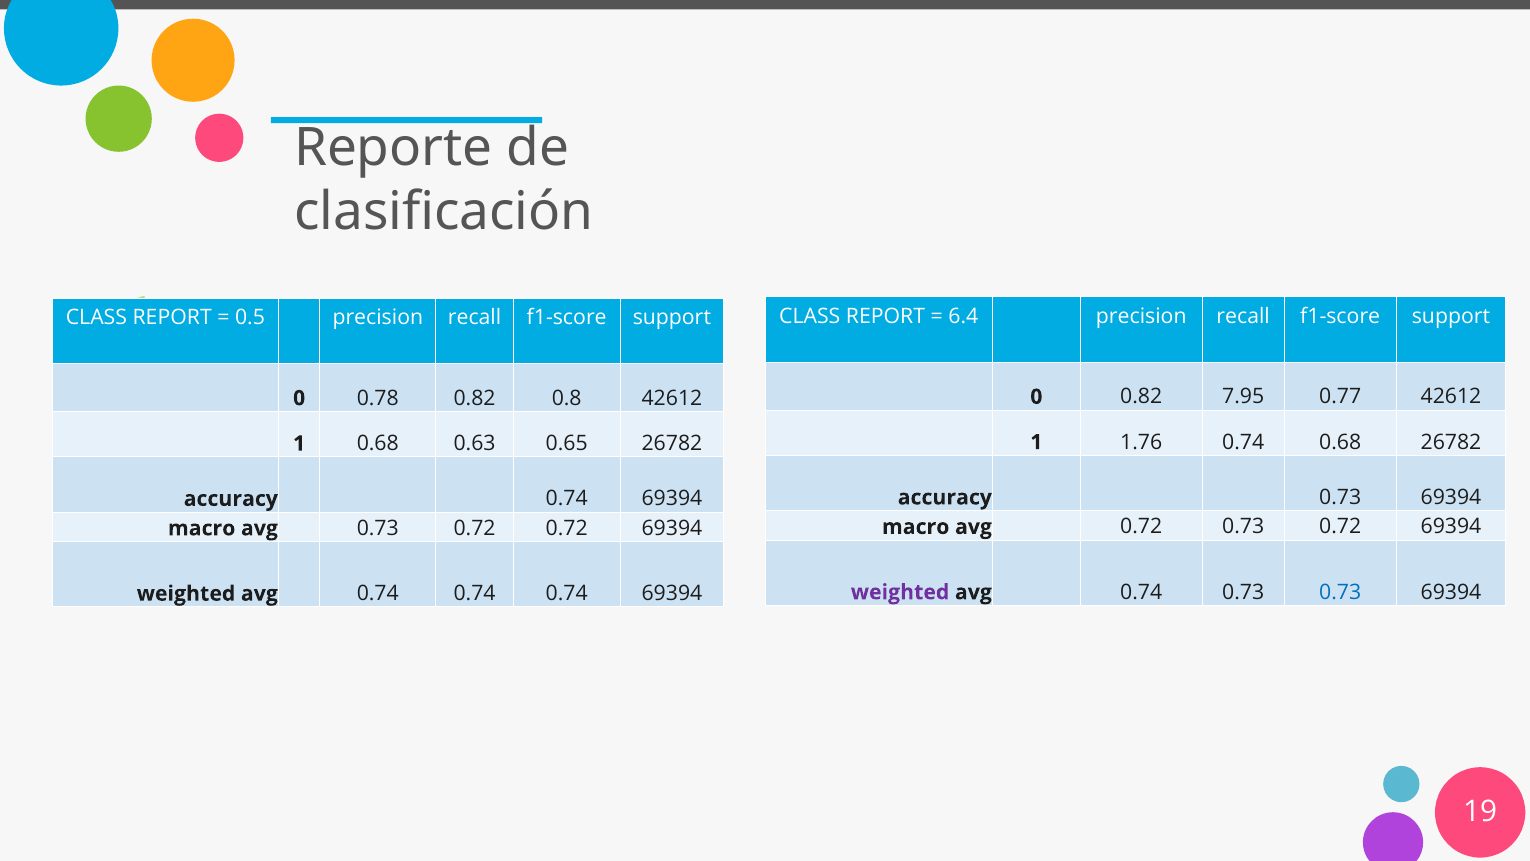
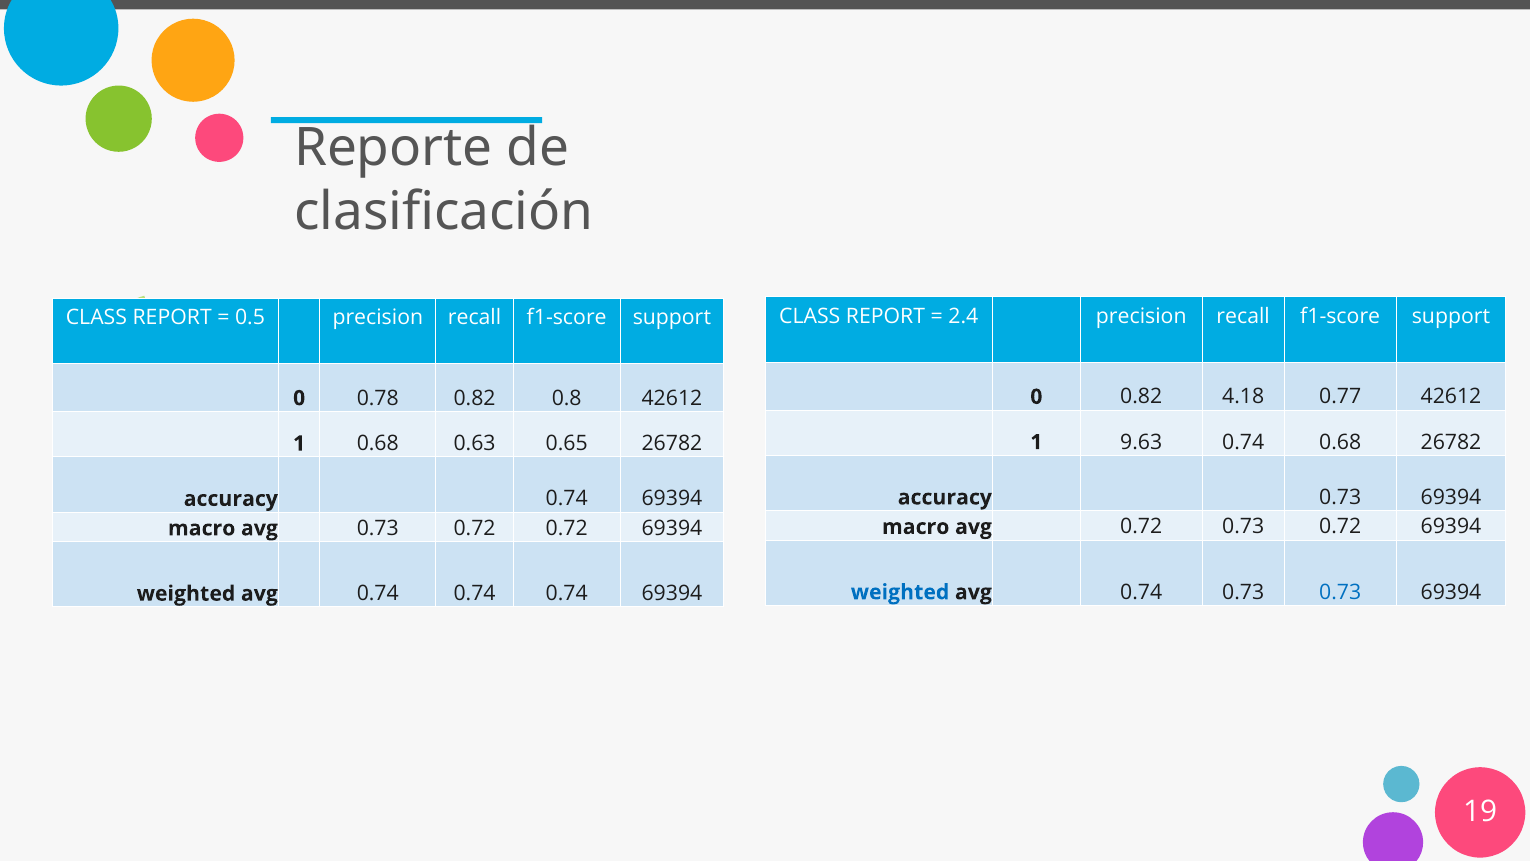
6.4: 6.4 -> 2.4 (963, 316)
7.95: 7.95 -> 4.18 (1243, 397)
1.76: 1.76 -> 9.63 (1141, 442)
weighted colour: purple -> blue (900, 592)
